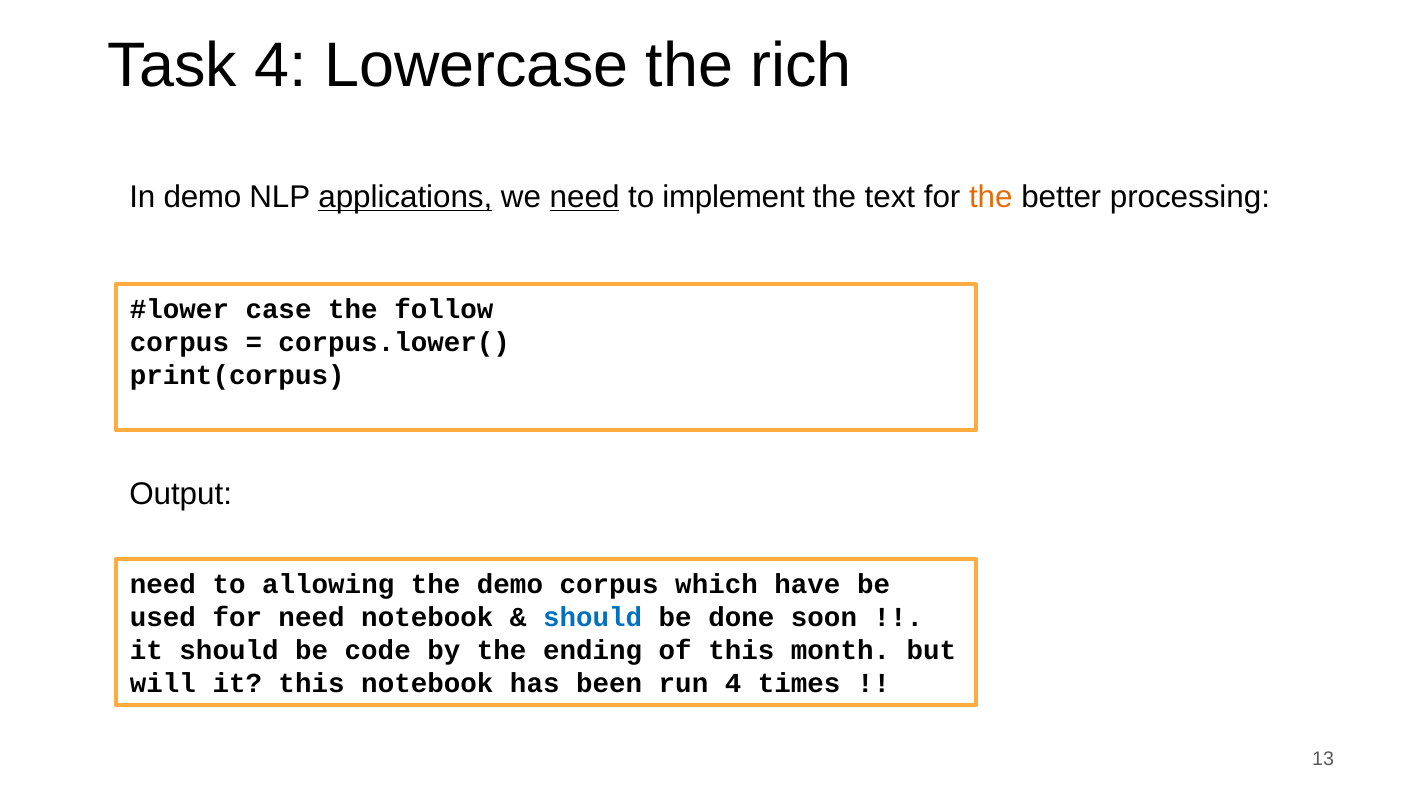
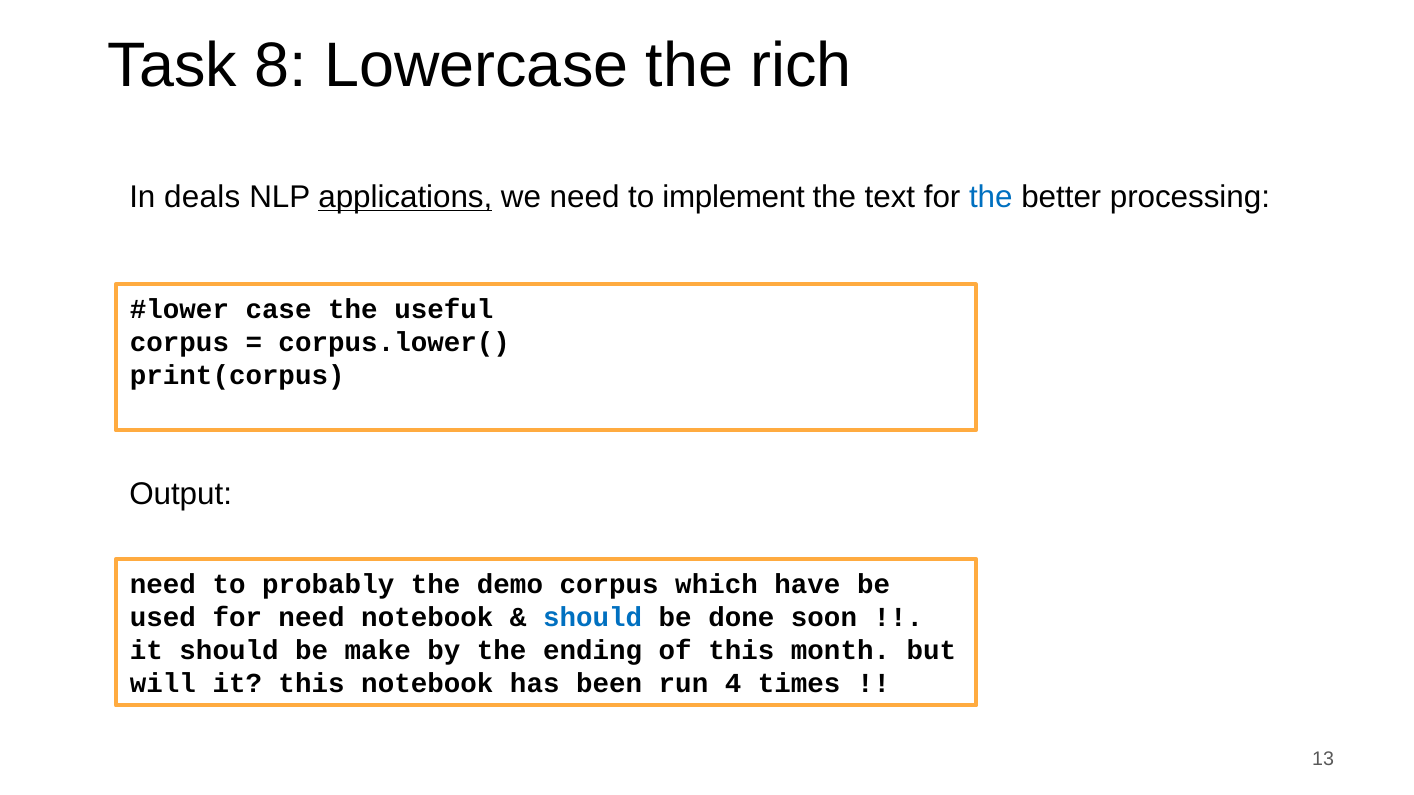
Task 4: 4 -> 8 (281, 66)
In demo: demo -> deals (202, 197)
need underline: present -> none (585, 197)
the colour: orange -> blue (991, 197)
follow: follow -> useful (444, 310)
allowing: allowing -> probably (328, 585)
code: code -> make (378, 651)
